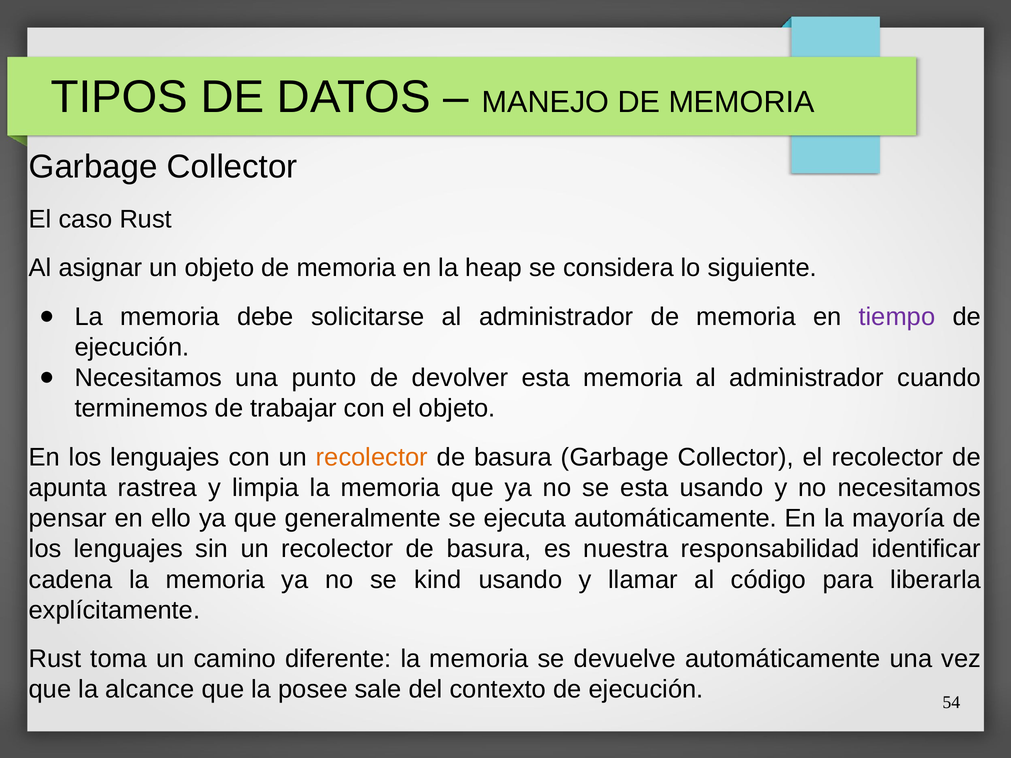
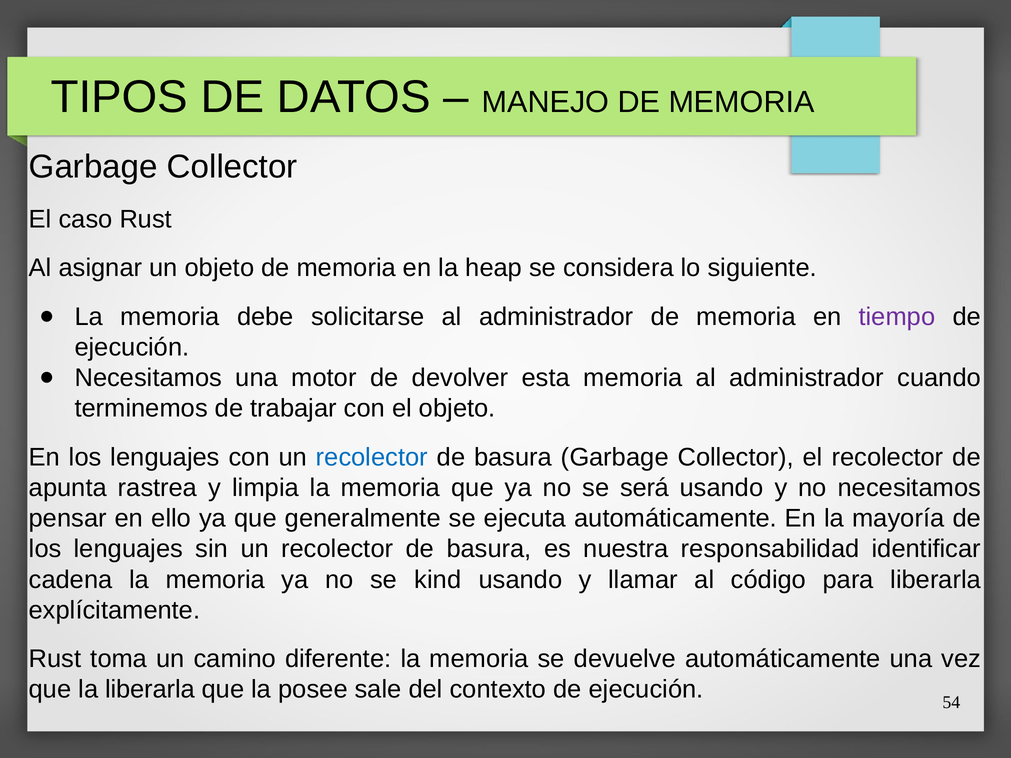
punto: punto -> motor (324, 378)
recolector colour: orange -> blue (372, 457)
se esta: esta -> será (645, 488)
la alcance: alcance -> liberarla (150, 690)
